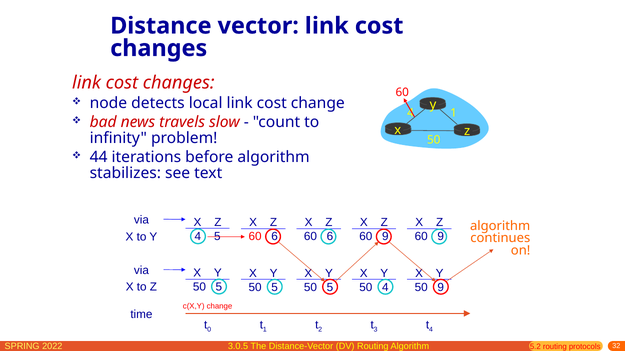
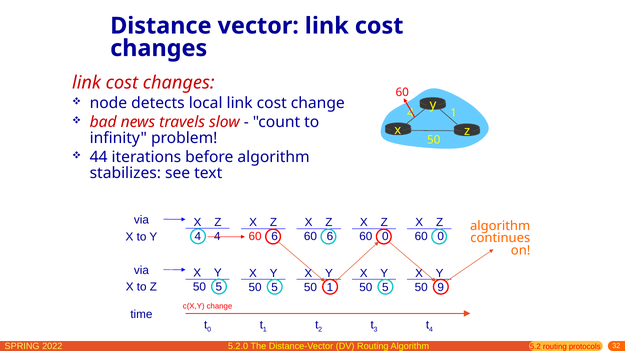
4 5: 5 -> 4 (217, 237)
9: 9 -> 0 (385, 237)
9: 9 -> 0 (441, 237)
5: 5 -> 1 (330, 288)
4: 4 -> 5 (385, 288)
3.0.5: 3.0.5 -> 5.2.0 (238, 347)
